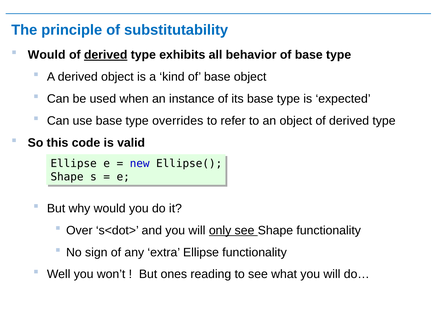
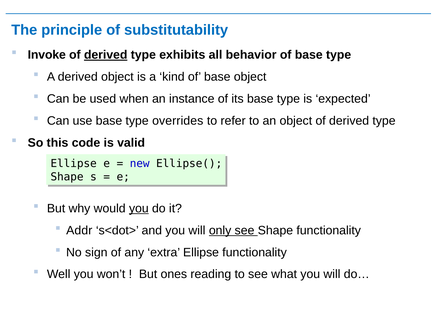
Would: Would -> Invoke (47, 55)
you underline: none -> present (139, 209)
Over: Over -> Addr (79, 231)
